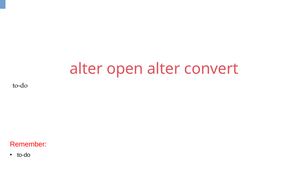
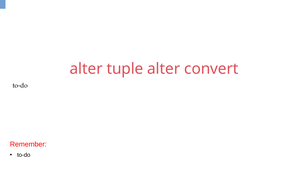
open: open -> tuple (125, 69)
